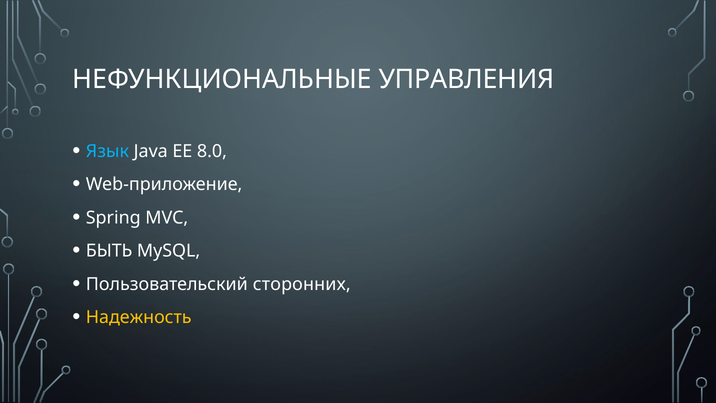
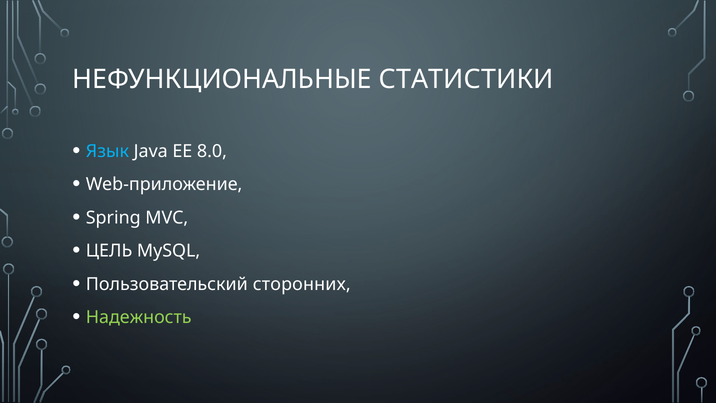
УПРАВЛЕНИЯ: УПРАВЛЕНИЯ -> СТАТИСТИКИ (466, 80)
БЫТЬ: БЫТЬ -> ЦЕЛЬ (109, 251)
Надежность colour: yellow -> light green (139, 317)
